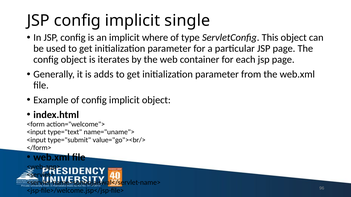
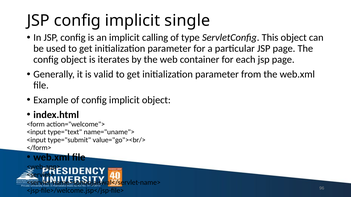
where: where -> calling (155, 38)
adds: adds -> valid (104, 74)
